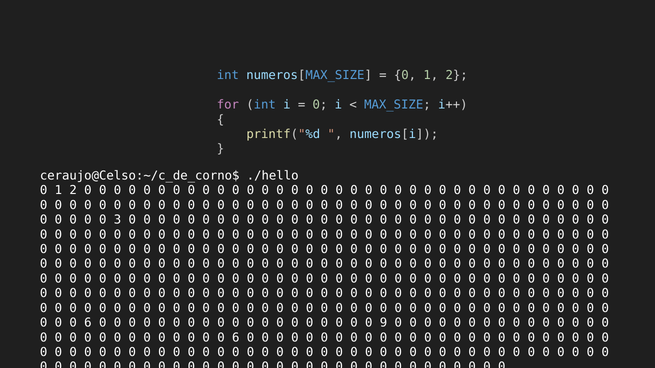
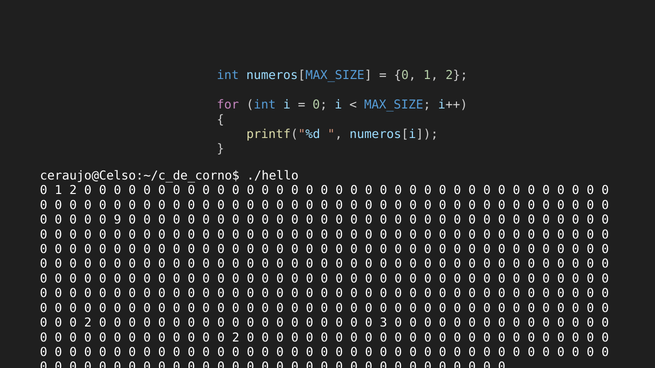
3: 3 -> 9 (118, 220)
6: 6 -> 2 (88, 323)
9: 9 -> 3 (384, 323)
6: 6 -> 2 (236, 338)
